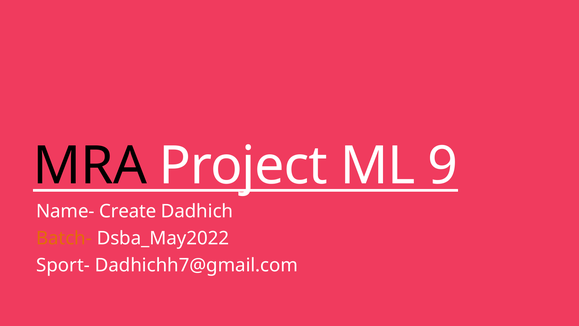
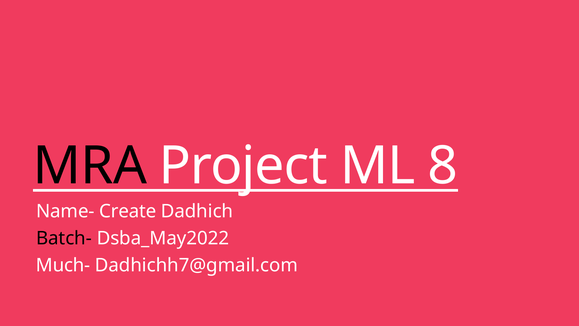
9: 9 -> 8 (443, 166)
Batch- colour: orange -> black (64, 238)
Sport-: Sport- -> Much- (63, 265)
